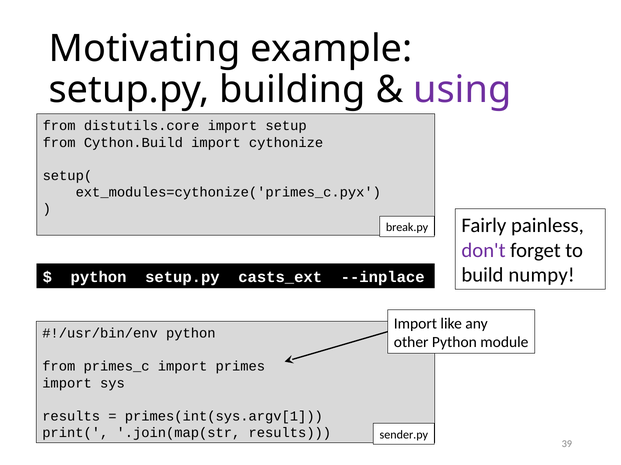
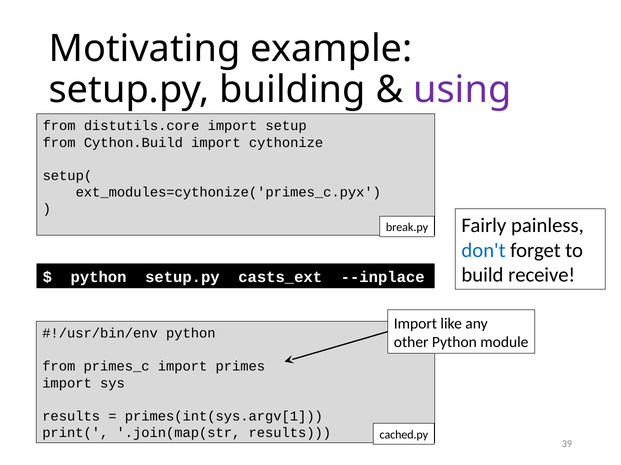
don't colour: purple -> blue (484, 251)
numpy: numpy -> receive (542, 276)
sender.py: sender.py -> cached.py (404, 435)
